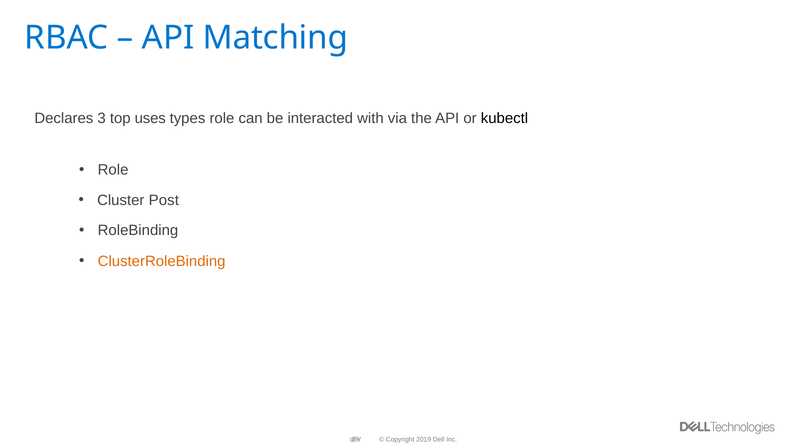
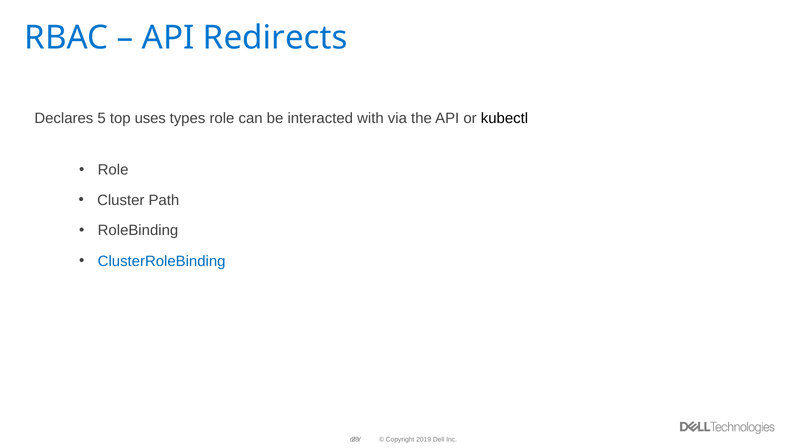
Matching: Matching -> Redirects (275, 38)
3: 3 -> 5 (102, 118)
Post: Post -> Path (164, 200)
ClusterRoleBinding colour: orange -> blue (162, 261)
